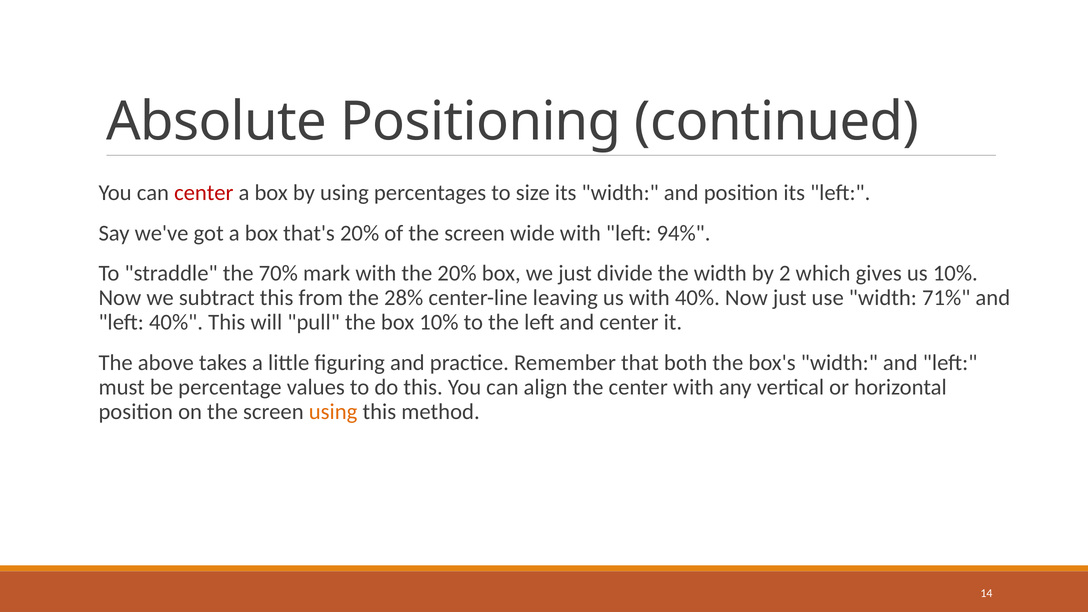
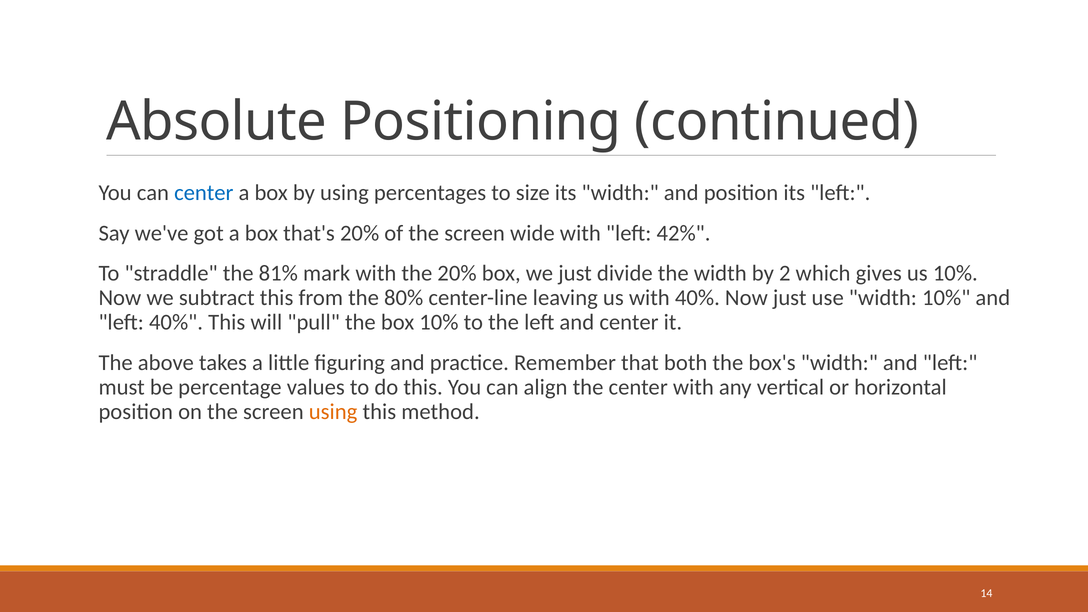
center colour: red -> blue (204, 193)
94%: 94% -> 42% (684, 233)
70%: 70% -> 81% (278, 273)
28%: 28% -> 80% (404, 298)
width 71%: 71% -> 10% (946, 298)
